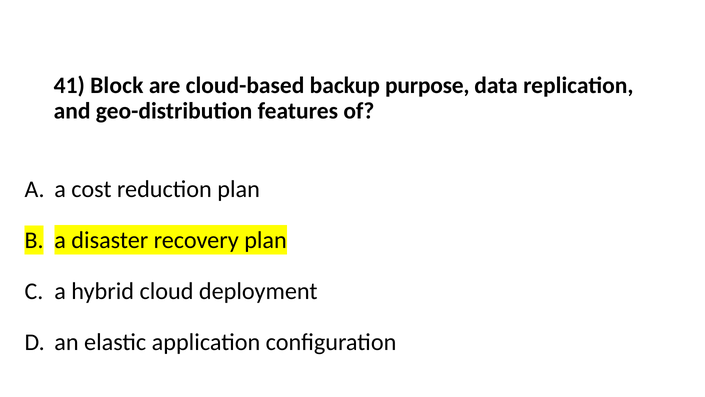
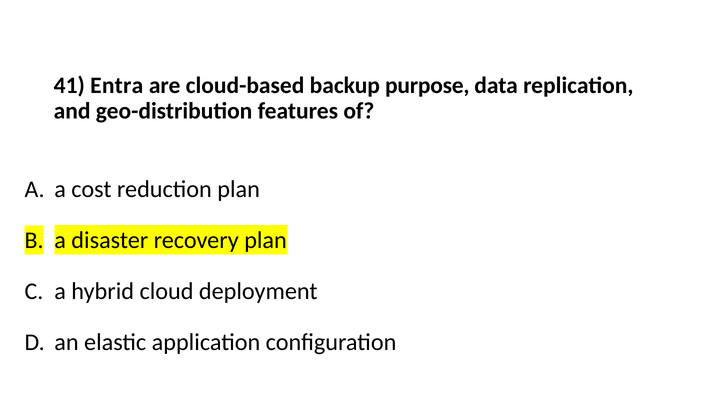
Block: Block -> Entra (117, 85)
